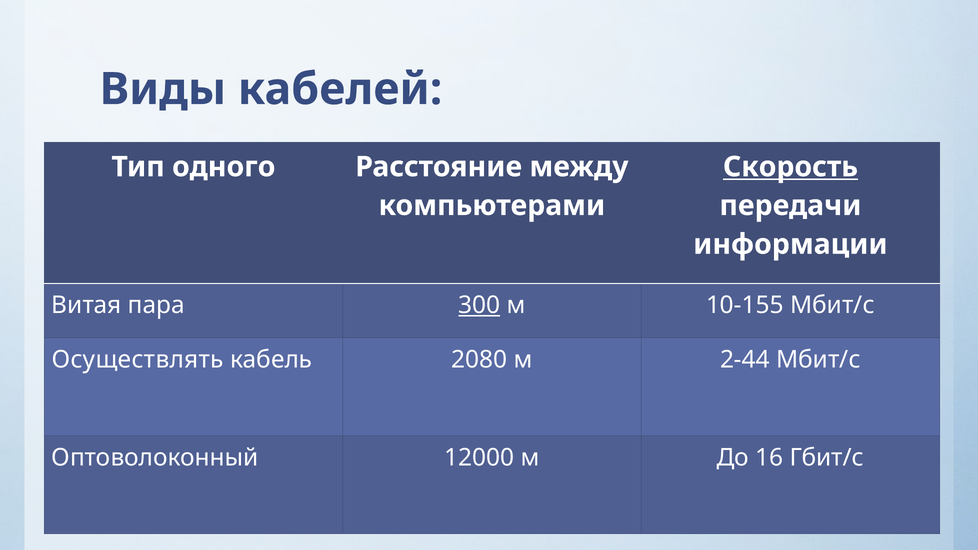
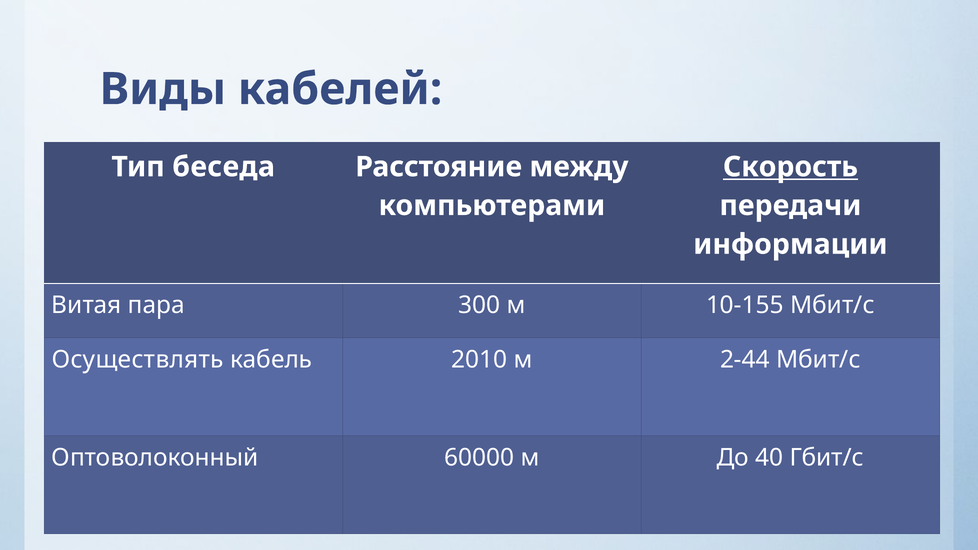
одного: одного -> беседа (224, 167)
300 underline: present -> none (479, 305)
2080: 2080 -> 2010 (479, 360)
12000: 12000 -> 60000 (479, 458)
16: 16 -> 40 (769, 458)
